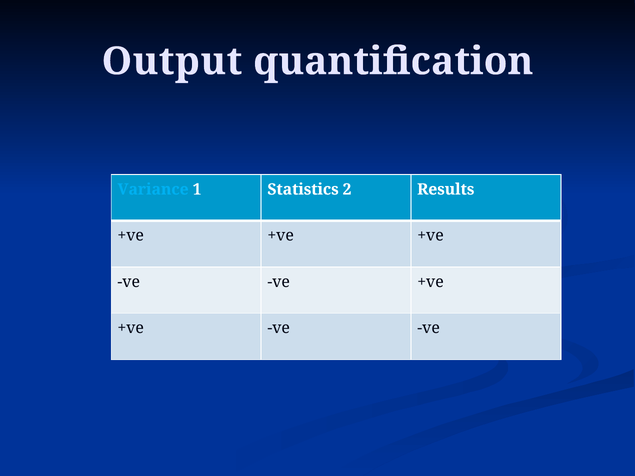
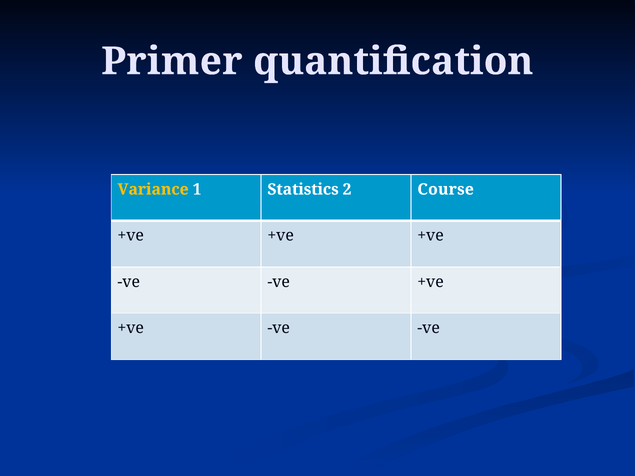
Output: Output -> Primer (172, 61)
Variance colour: light blue -> yellow (153, 189)
Results: Results -> Course (446, 189)
